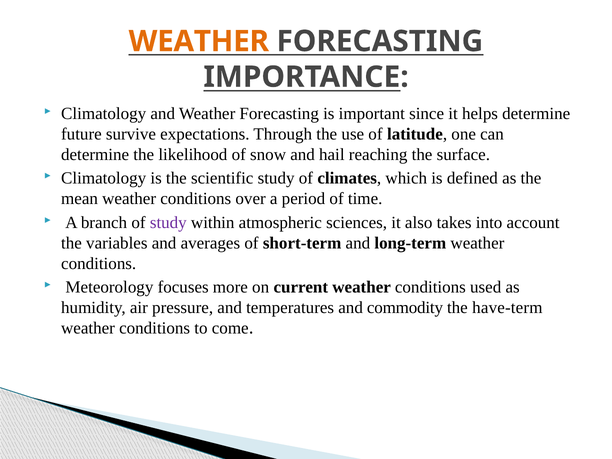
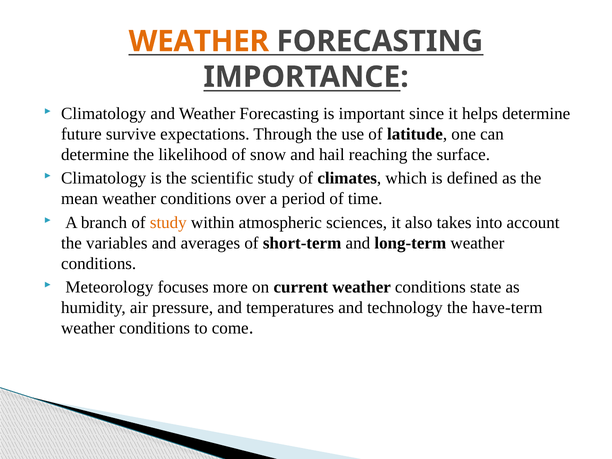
study colour: purple -> orange (168, 223)
used: used -> state (486, 287)
commodity: commodity -> technology (405, 308)
